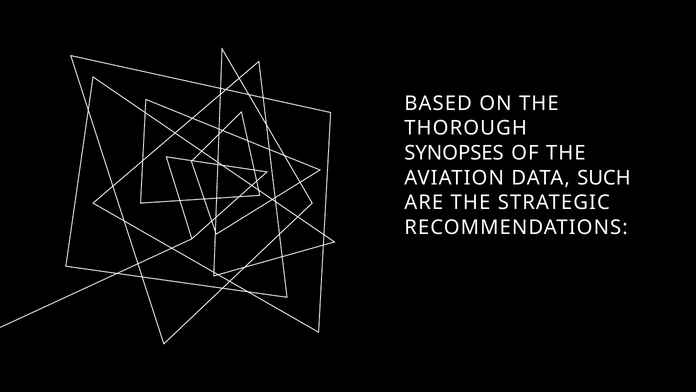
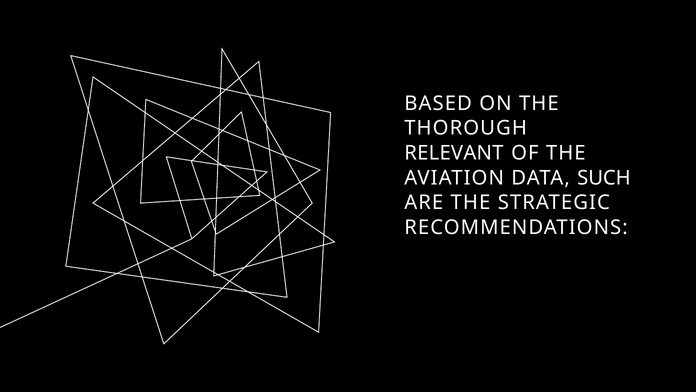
SYNOPSES: SYNOPSES -> RELEVANT (454, 153)
